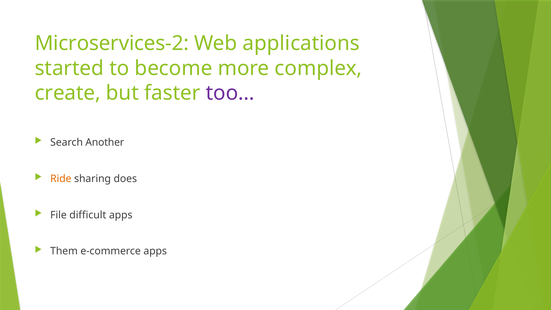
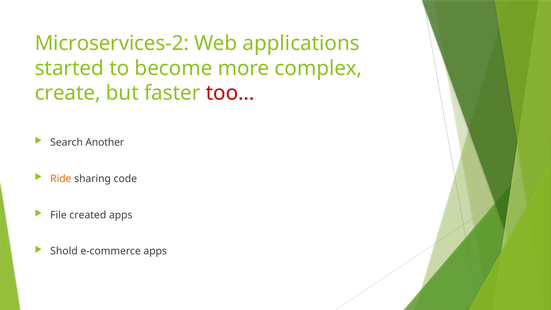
too… colour: purple -> red (230, 93)
does: does -> code (125, 179)
difficult: difficult -> created (88, 215)
Them: Them -> Shold (64, 251)
